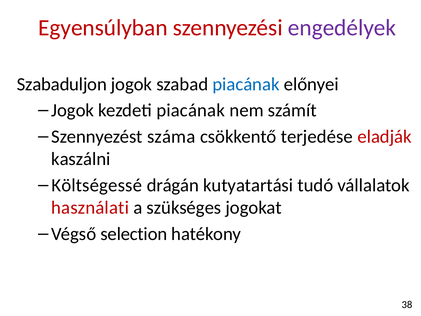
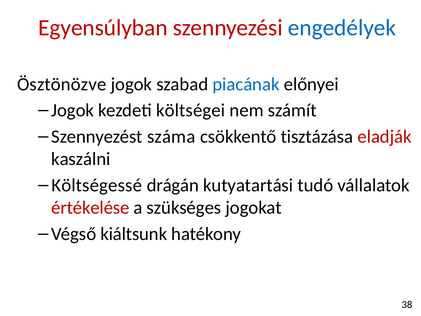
engedélyek colour: purple -> blue (342, 28)
Szabaduljon: Szabaduljon -> Ösztönözve (62, 84)
kezdeti piacának: piacának -> költségei (191, 110)
terjedése: terjedése -> tisztázása (317, 137)
használati: használati -> értékelése (90, 208)
selection: selection -> kiáltsunk (134, 234)
